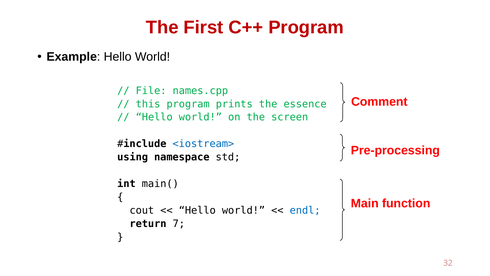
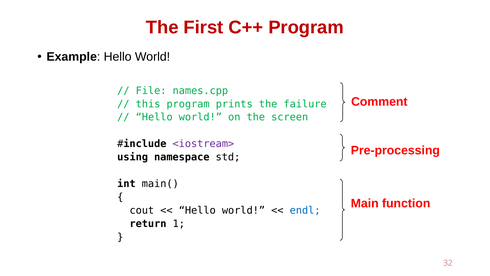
essence: essence -> failure (305, 104)
<iostream> colour: blue -> purple (203, 144)
7: 7 -> 1 (179, 223)
